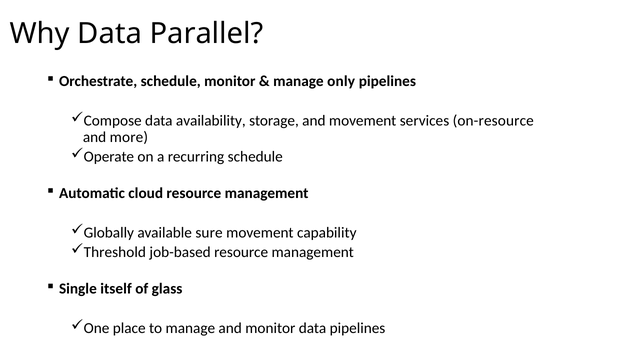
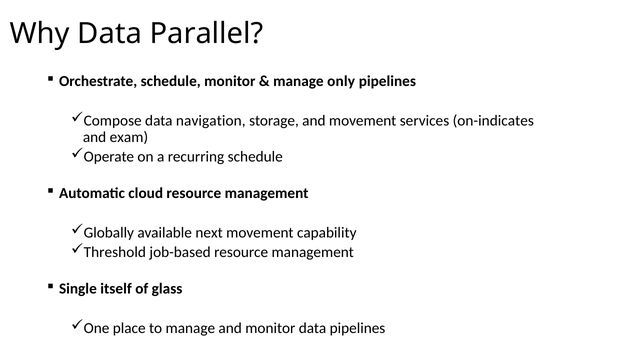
availability: availability -> navigation (211, 121)
on-resource: on-resource -> on-indicates (493, 121)
more: more -> exam (129, 137)
sure: sure -> next (209, 233)
